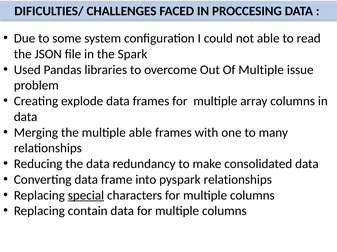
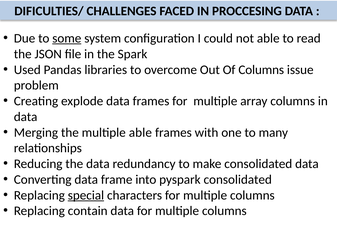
some underline: none -> present (67, 38)
Of Multiple: Multiple -> Columns (261, 70)
pyspark relationships: relationships -> consolidated (238, 180)
